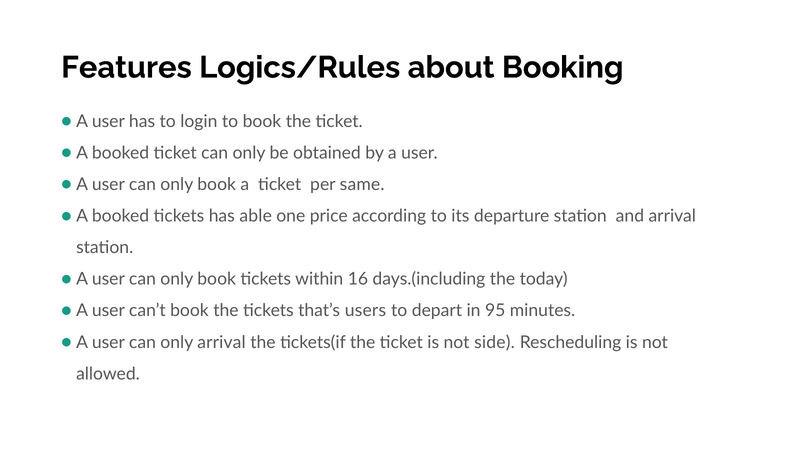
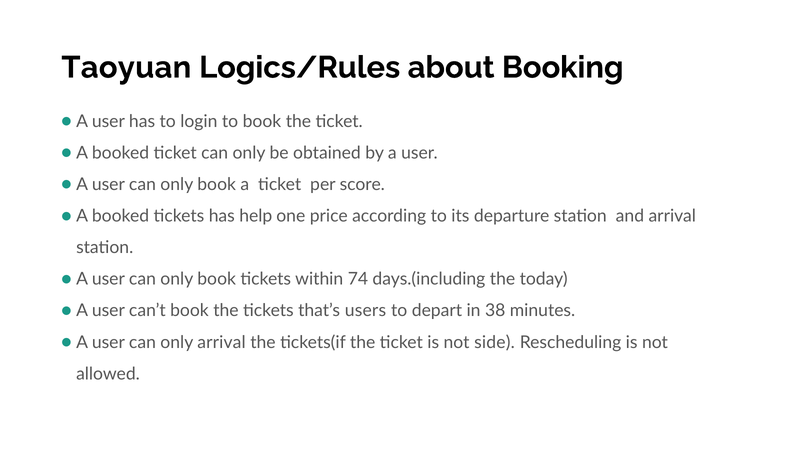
Features: Features -> Taoyuan (126, 67)
same: same -> score (362, 184)
able: able -> help (256, 216)
16: 16 -> 74 (358, 279)
95: 95 -> 38 (495, 311)
